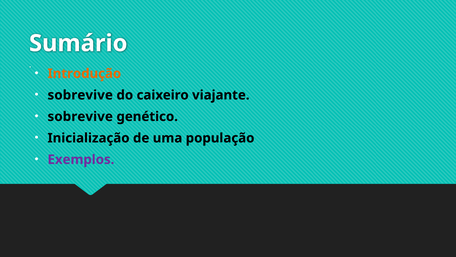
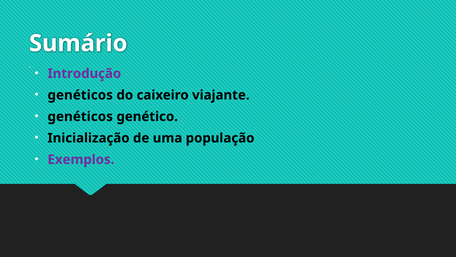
Introdução colour: orange -> purple (84, 73)
sobrevive: sobrevive -> genéticos (80, 95)
sobrevive: sobrevive -> genéticos (80, 116)
